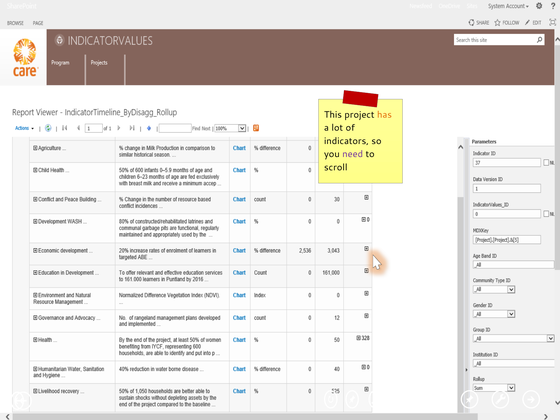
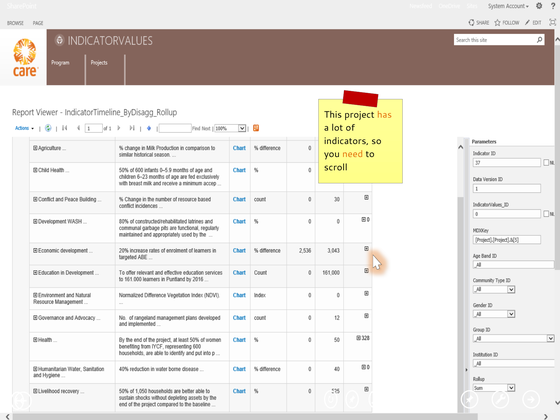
need colour: purple -> orange (353, 154)
